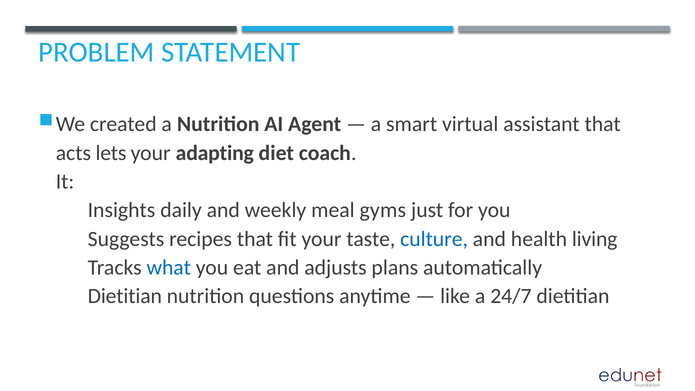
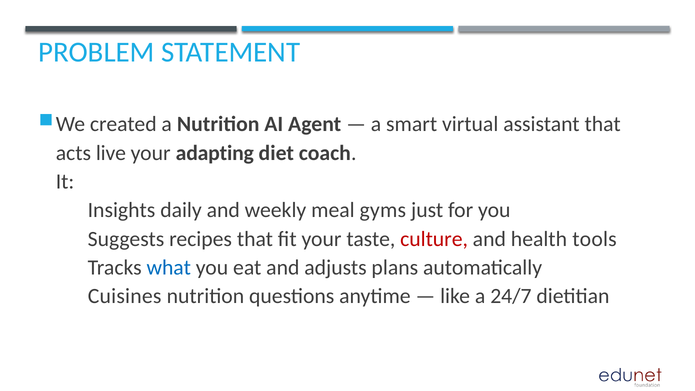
lets: lets -> live (111, 153)
culture colour: blue -> red (434, 239)
living: living -> tools (595, 239)
Dietitian: Dietitian -> Cuisines (125, 296)
